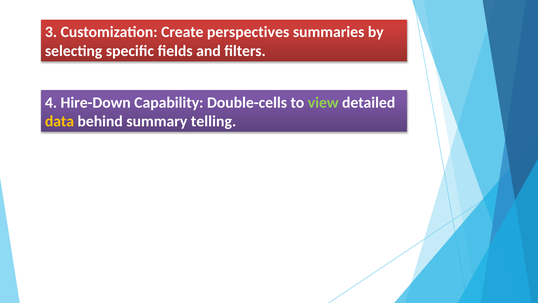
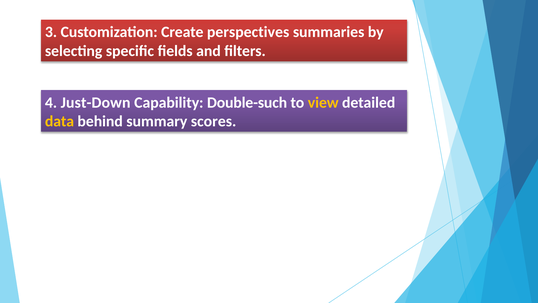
Hire-Down: Hire-Down -> Just-Down (96, 102)
Double-cells: Double-cells -> Double-such (247, 102)
view colour: light green -> yellow (323, 102)
telling: telling -> scores (214, 121)
